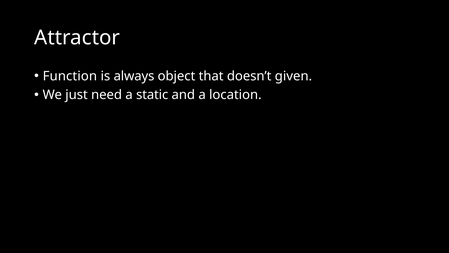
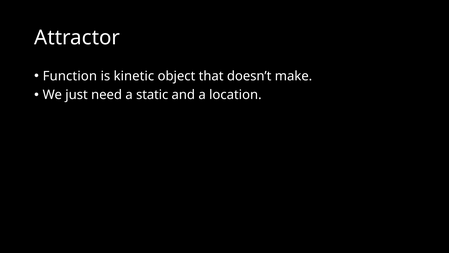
always: always -> kinetic (134, 76)
given: given -> make (294, 76)
